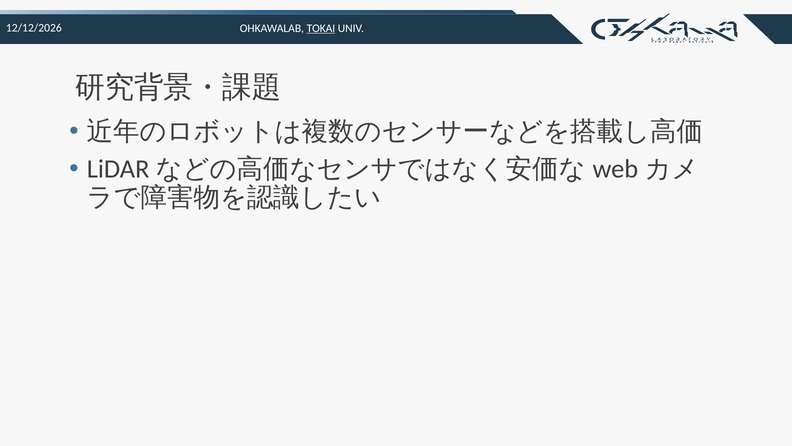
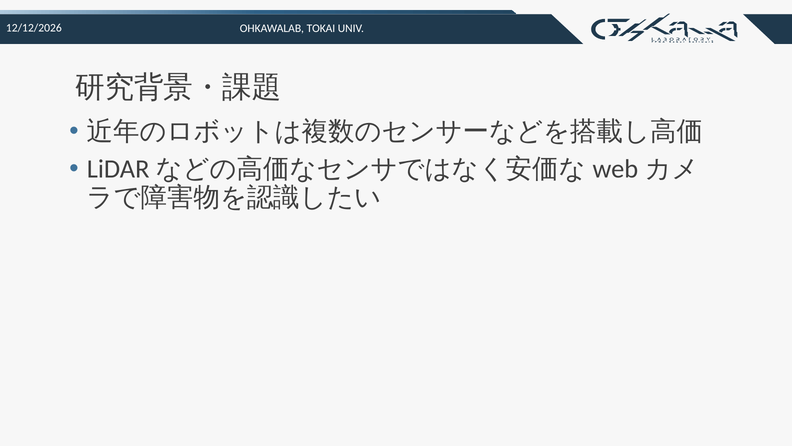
TOKAI underline: present -> none (321, 28)
